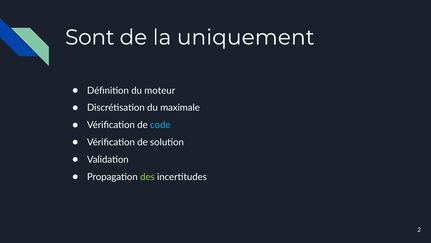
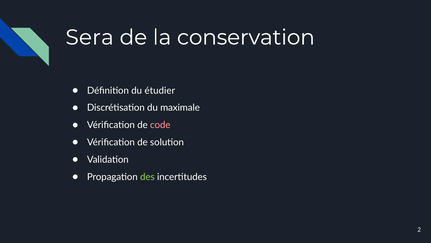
Sont: Sont -> Sera (90, 37)
uniquement: uniquement -> conservation (246, 37)
moteur: moteur -> étudier (160, 90)
code colour: light blue -> pink (160, 125)
